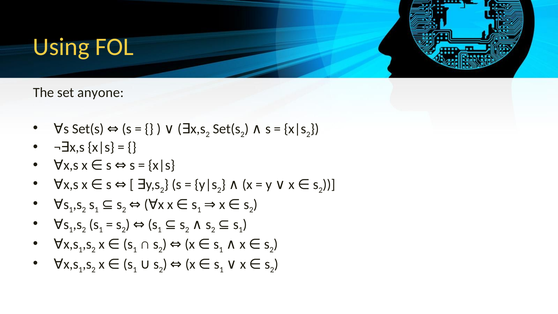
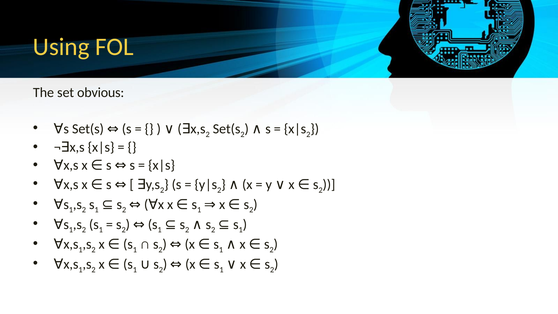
anyone: anyone -> obvious (101, 93)
